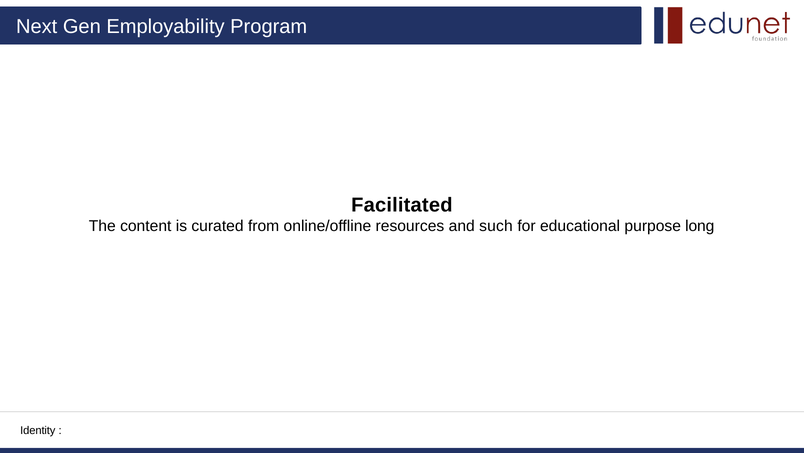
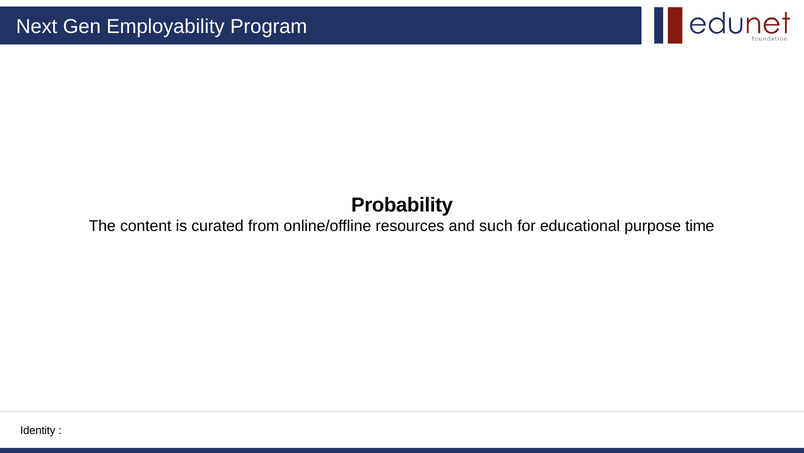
Facilitated: Facilitated -> Probability (402, 205)
long: long -> time (700, 226)
